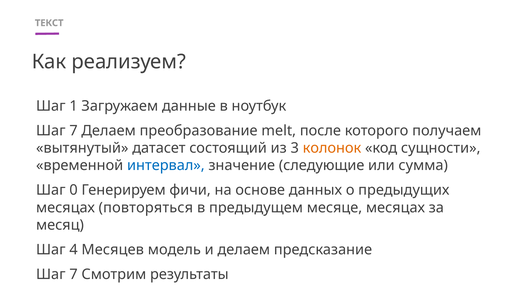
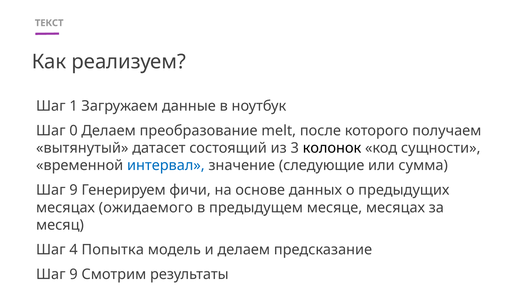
7: 7 -> 0 (74, 131)
колонок colour: orange -> black (332, 148)
0: 0 -> 9 (74, 190)
повторяться: повторяться -> ожидаемого (146, 208)
Месяцев: Месяцев -> Попытка (113, 250)
7: 7 -> 9 (74, 275)
